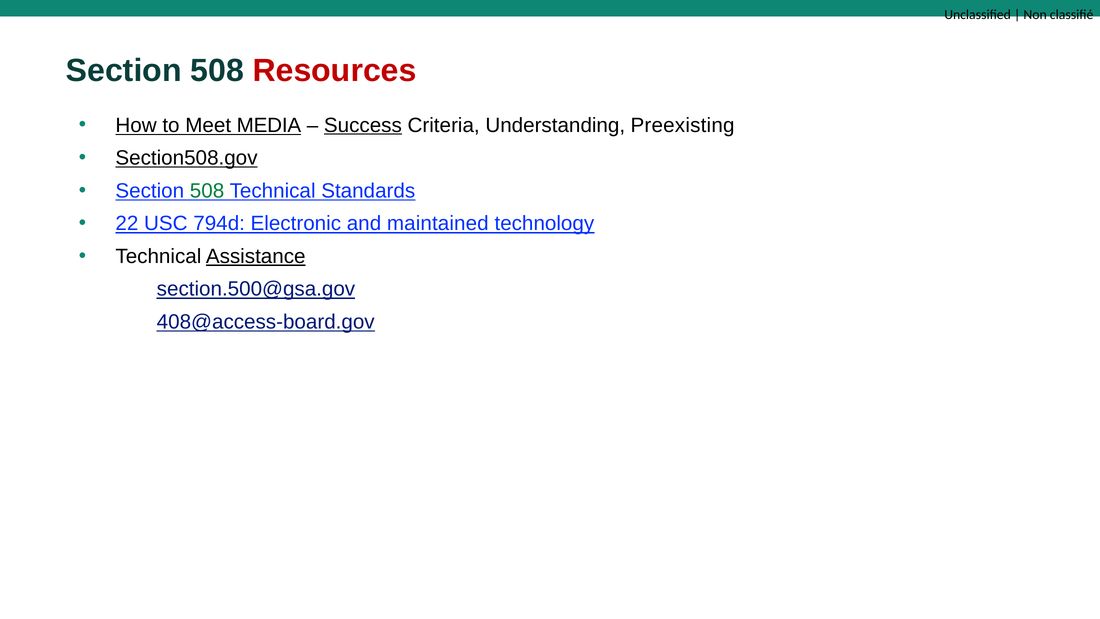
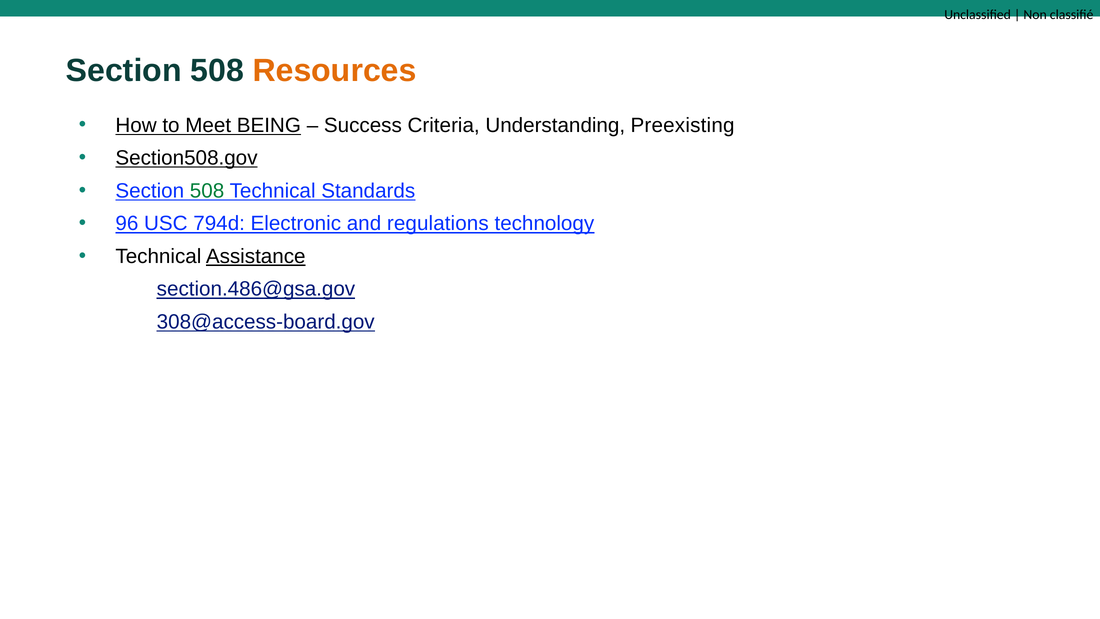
Resources colour: red -> orange (335, 71)
MEDIA: MEDIA -> BEING (269, 125)
Success underline: present -> none (363, 125)
22: 22 -> 96 (127, 224)
maintained: maintained -> regulations (438, 224)
section.500@gsa.gov: section.500@gsa.gov -> section.486@gsa.gov (256, 289)
408@access-board.gov: 408@access-board.gov -> 308@access-board.gov (266, 322)
